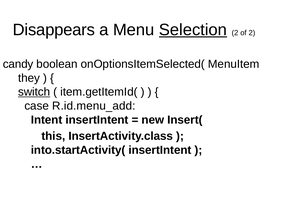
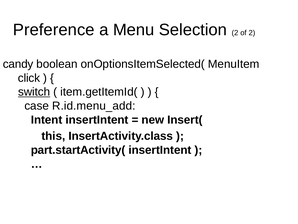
Disappears: Disappears -> Preference (54, 30)
Selection underline: present -> none (193, 30)
they: they -> click (29, 78)
into.startActivity(: into.startActivity( -> part.startActivity( (78, 150)
